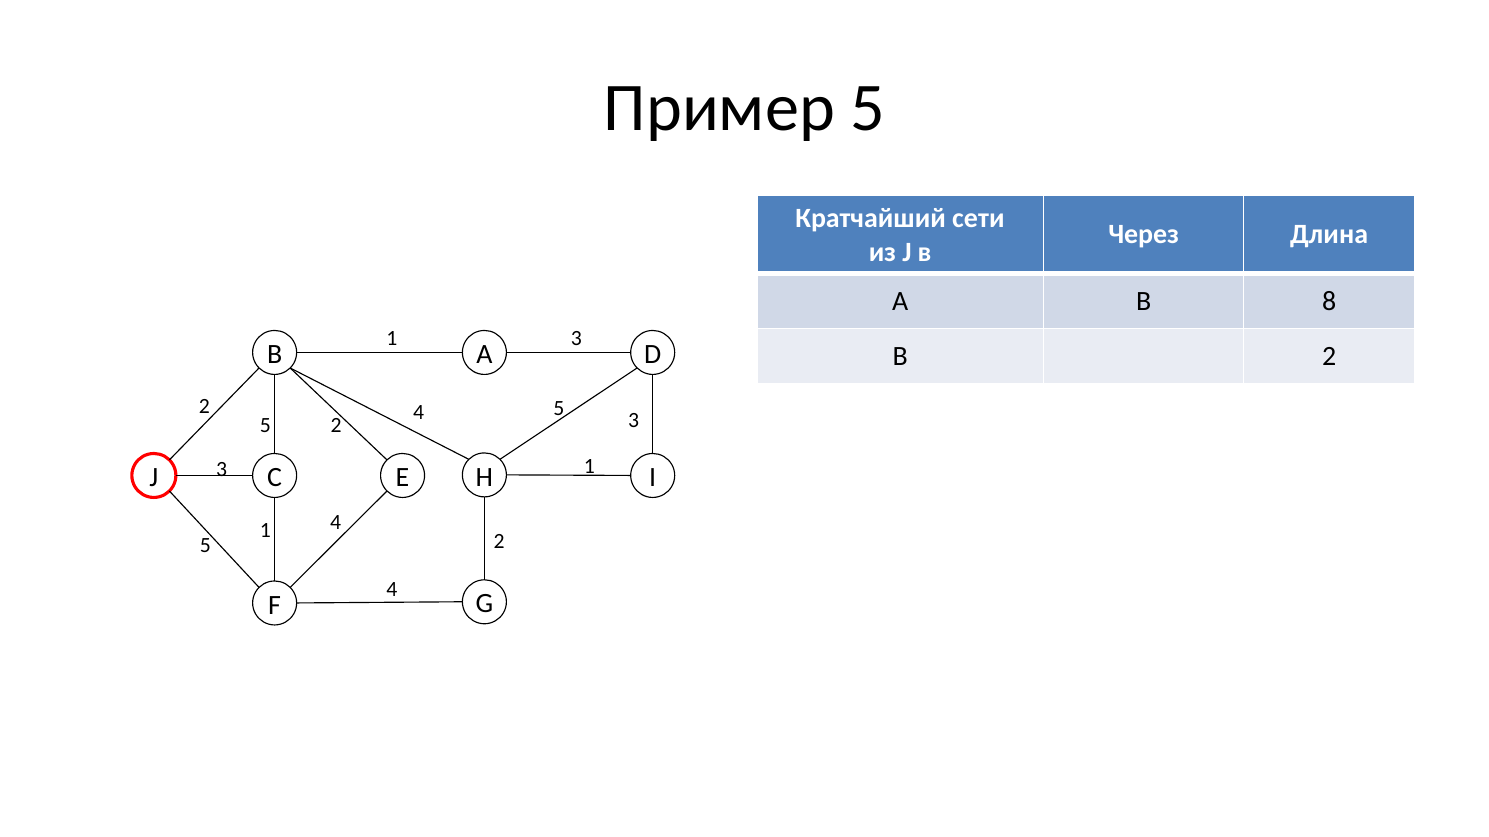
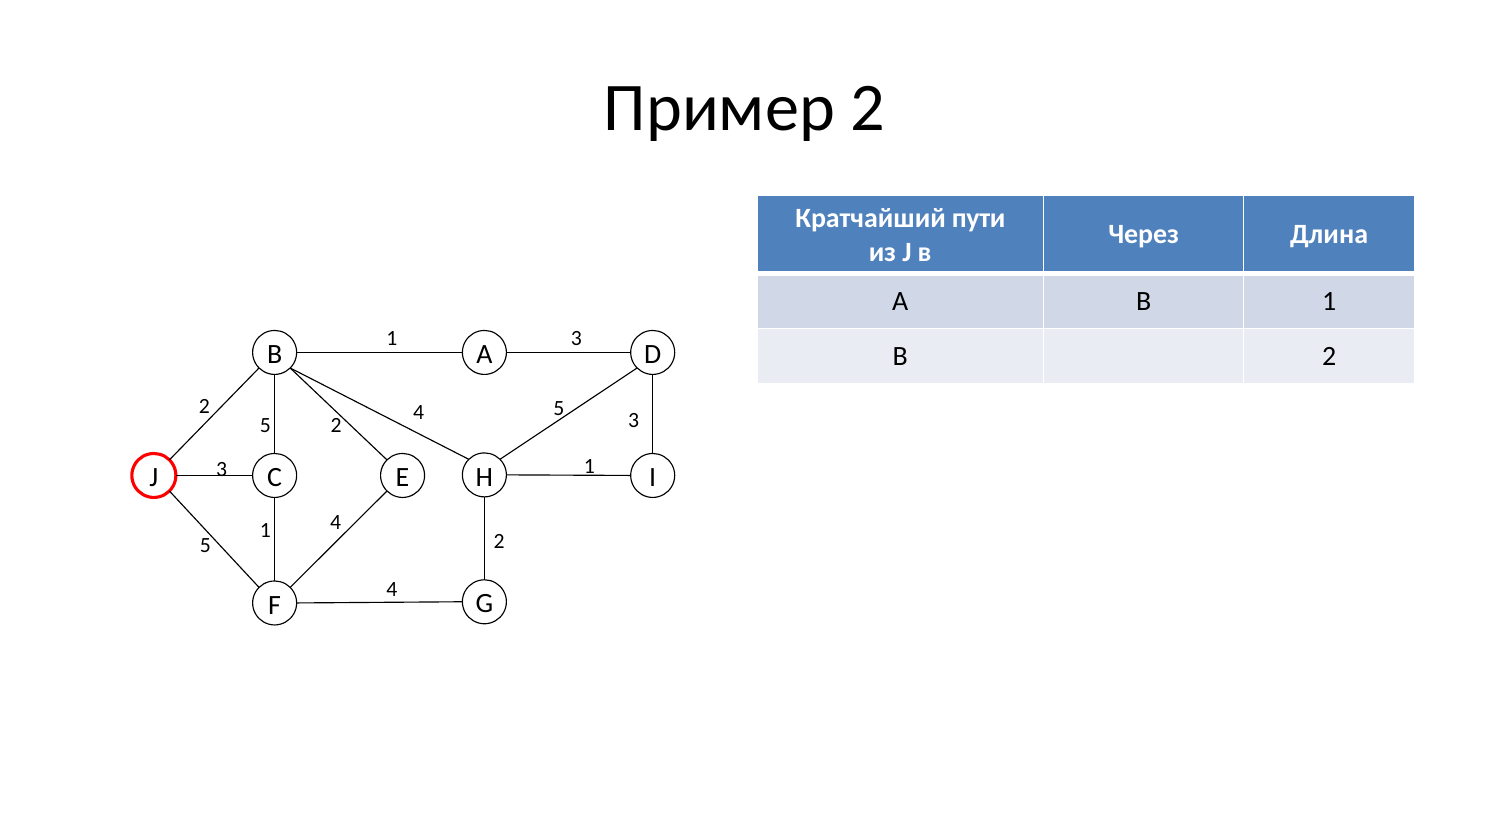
Пример 5: 5 -> 2 (868, 108)
сети: сети -> пути (979, 218)
B 8: 8 -> 1 (1329, 302)
